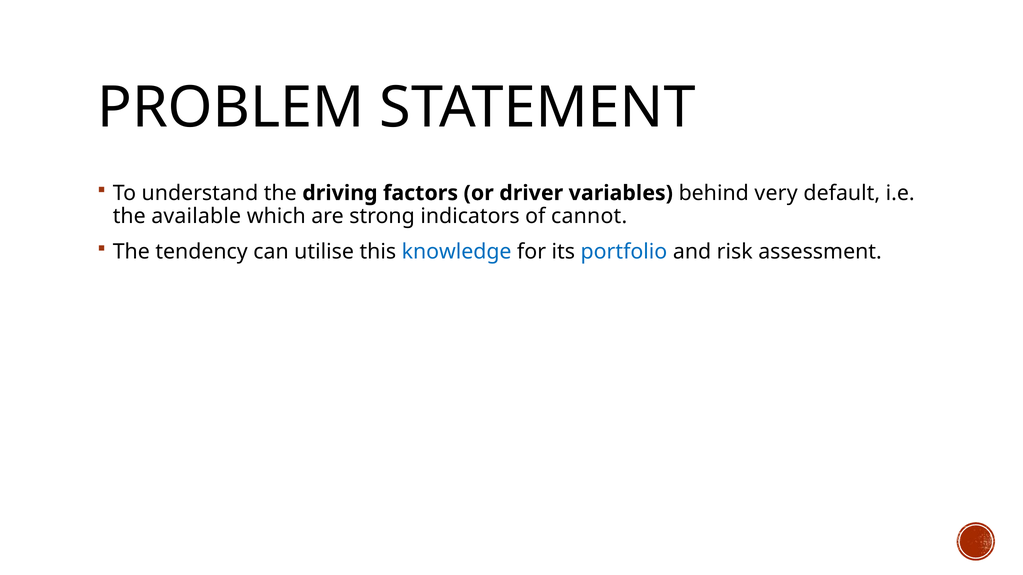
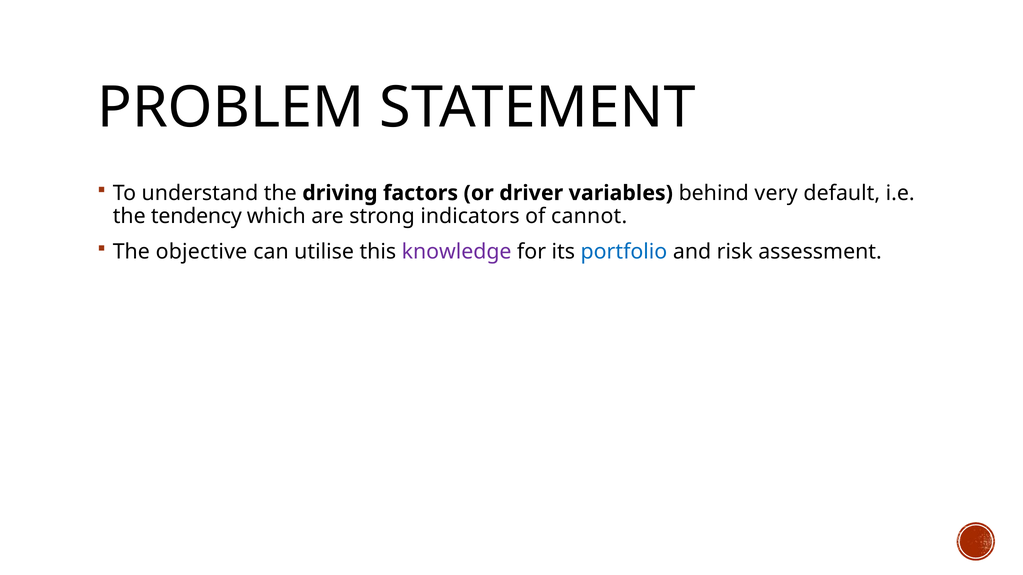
available: available -> tendency (196, 216)
tendency: tendency -> objective (201, 252)
knowledge colour: blue -> purple (457, 252)
